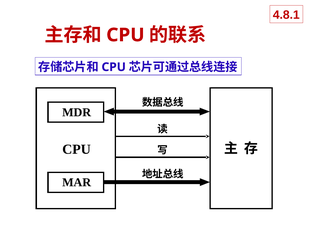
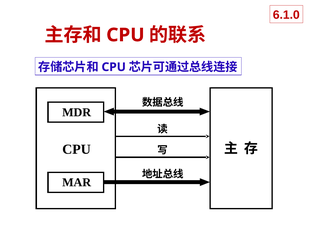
4.8.1: 4.8.1 -> 6.1.0 (286, 15)
